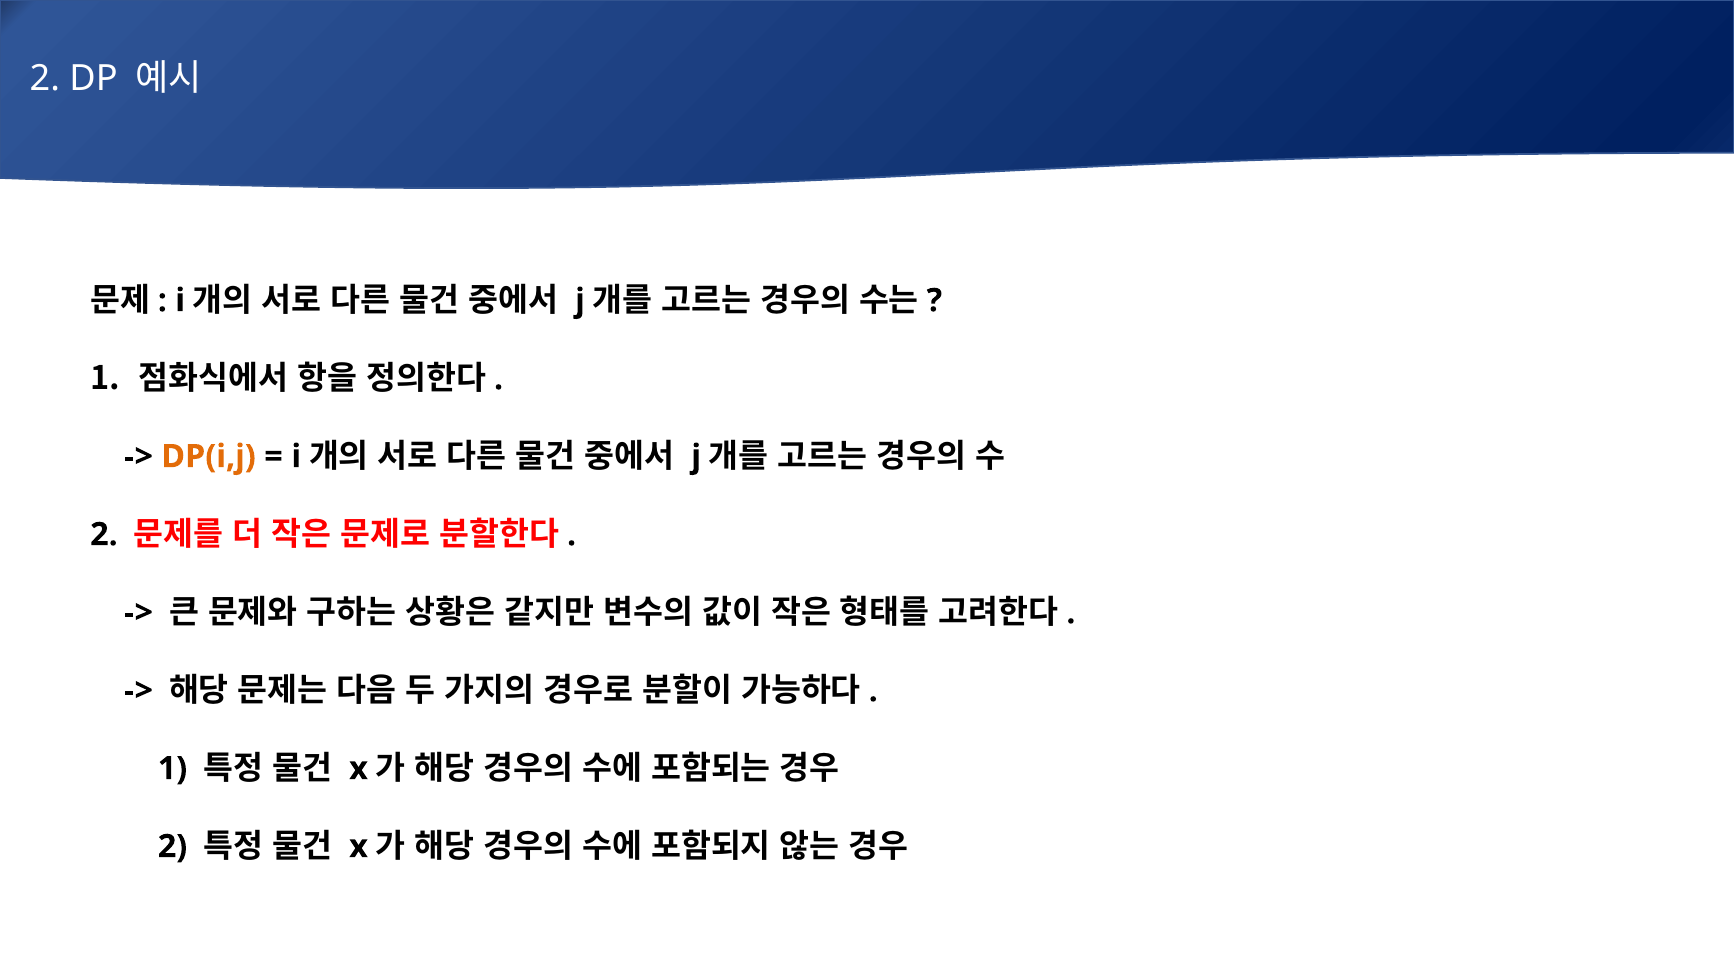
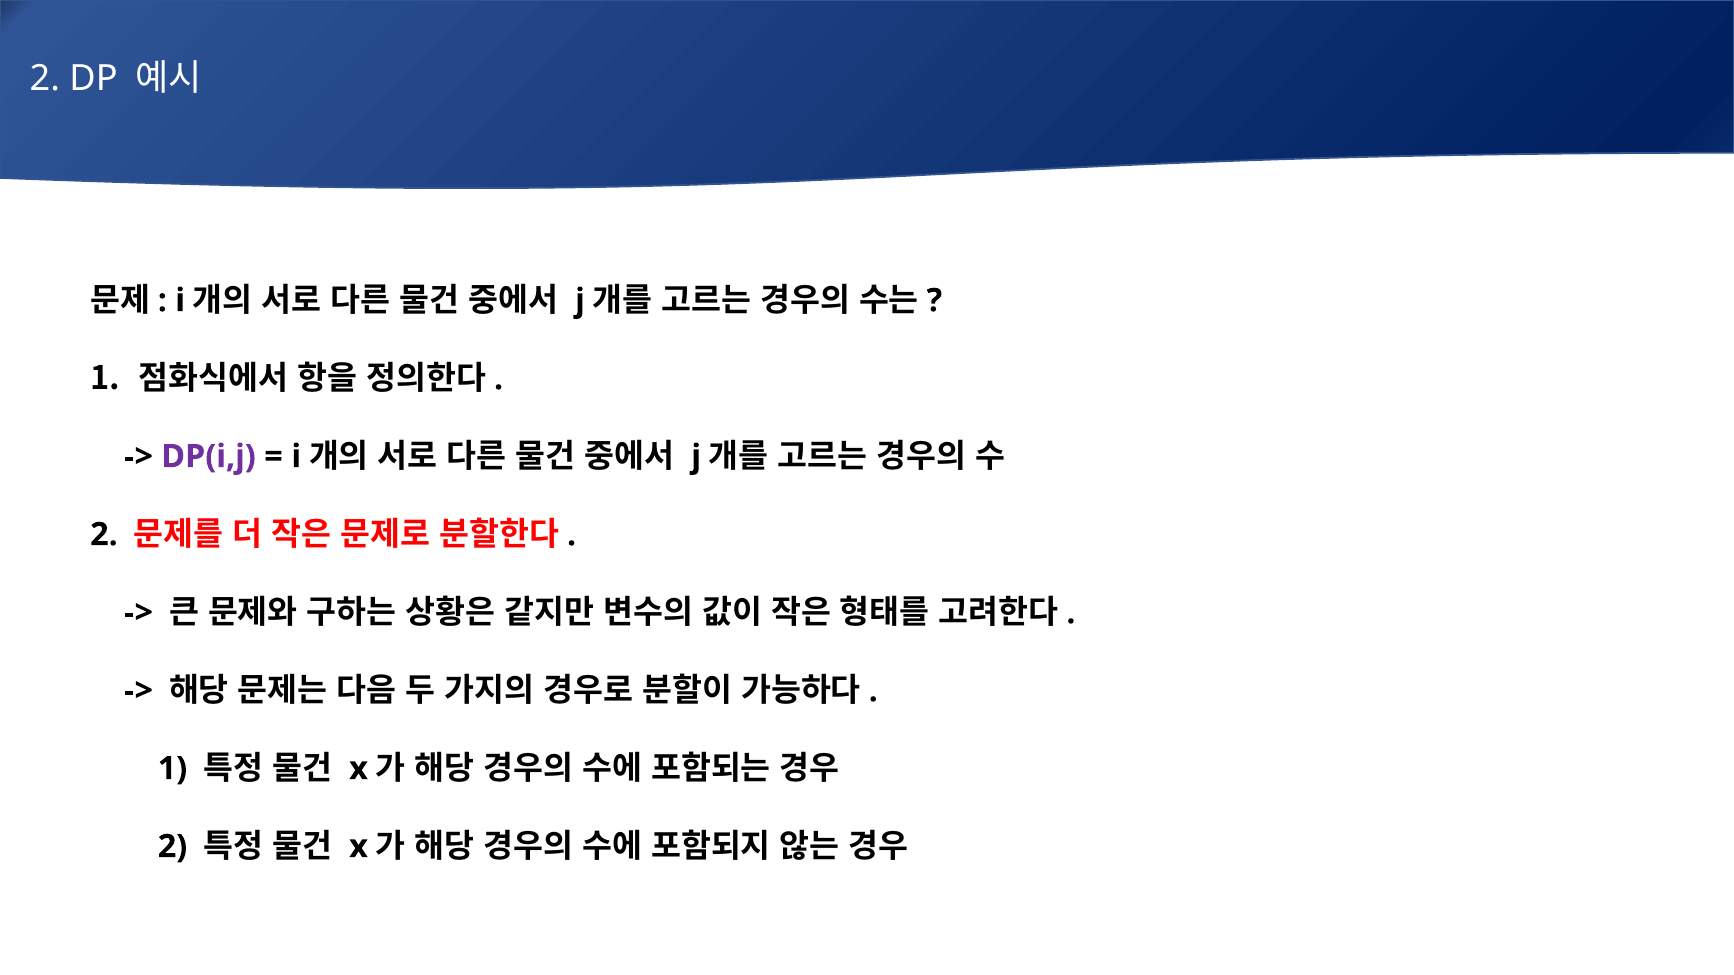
DP(i,j colour: orange -> purple (209, 457)
